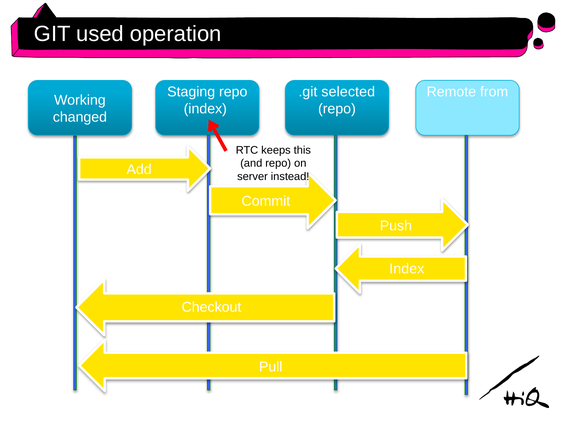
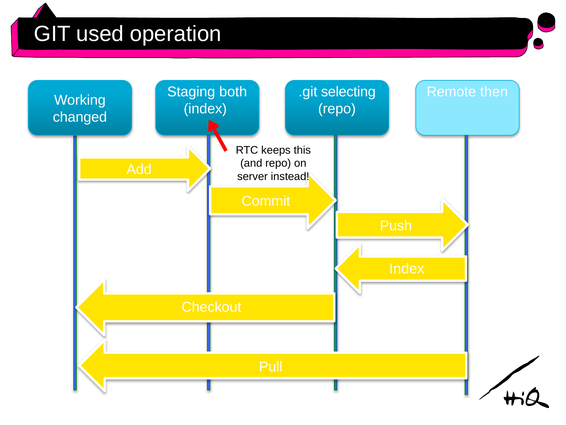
Staging repo: repo -> both (233, 92)
selected: selected -> selecting (348, 92)
from: from -> then (494, 92)
